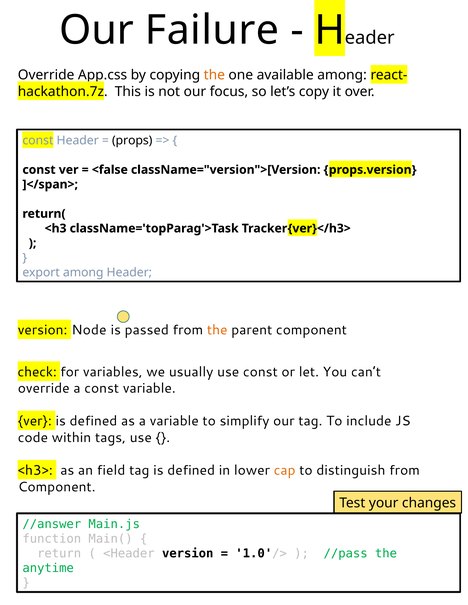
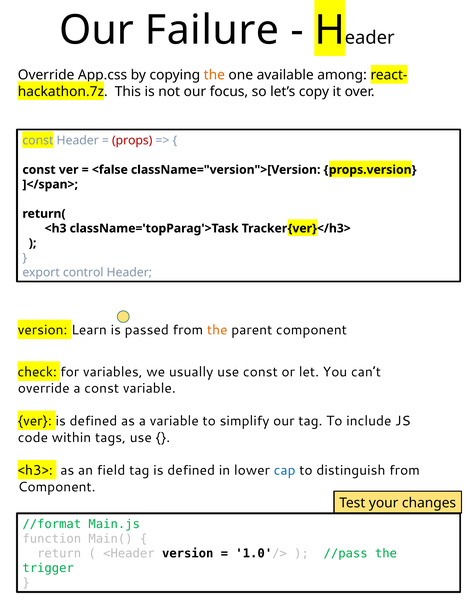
props colour: black -> red (132, 141)
export among: among -> control (83, 273)
Node: Node -> Learn (89, 330)
cap colour: orange -> blue (285, 471)
//answer: //answer -> //format (52, 525)
anytime: anytime -> trigger (48, 569)
